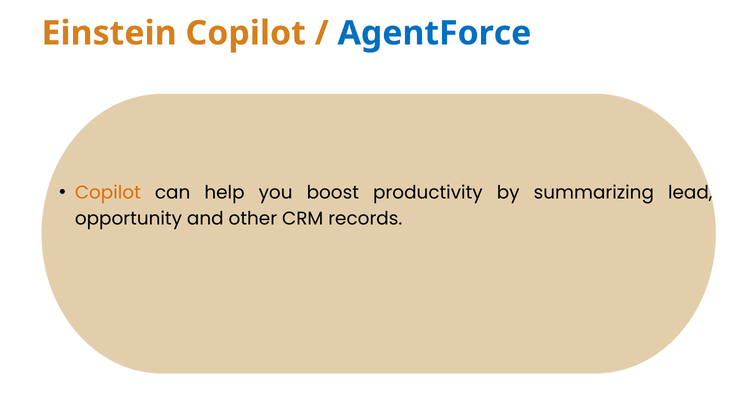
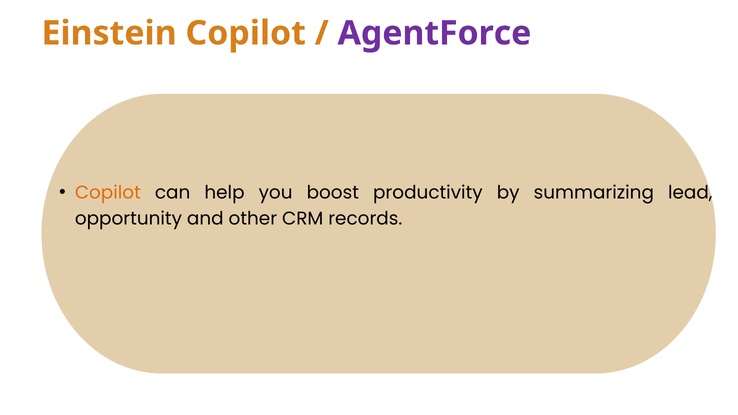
AgentForce colour: blue -> purple (434, 33)
